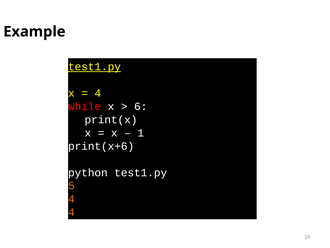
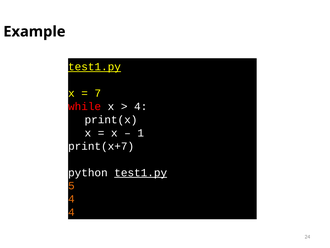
4: 4 -> 7 (98, 93)
6: 6 -> 4 (141, 106)
print(x+6: print(x+6 -> print(x+7 (101, 146)
test1.py underline: none -> present (141, 172)
